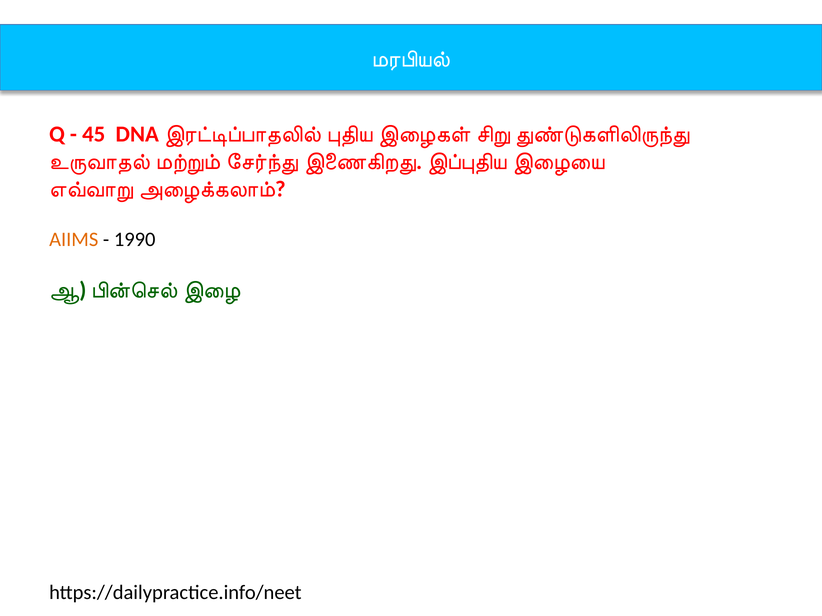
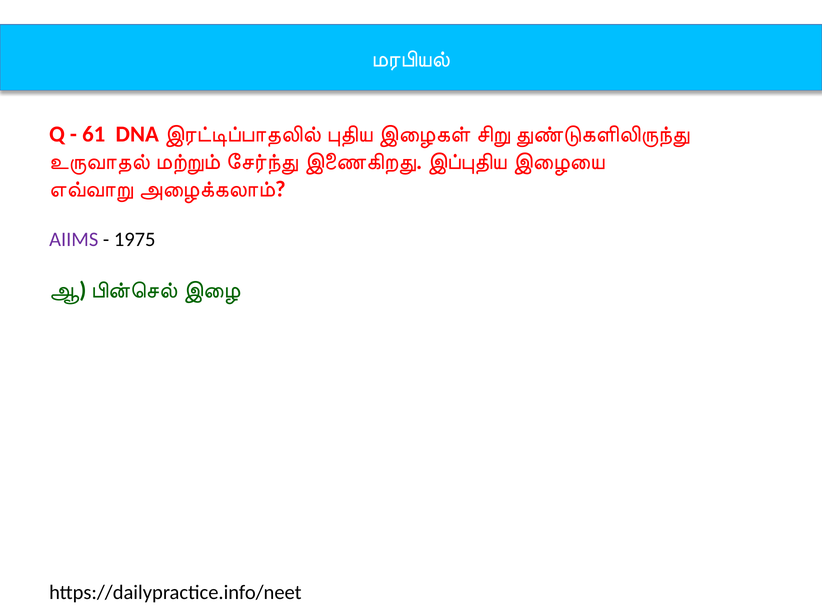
45: 45 -> 61 (94, 134)
AIIMS colour: orange -> purple (74, 240)
1990: 1990 -> 1975 (135, 240)
